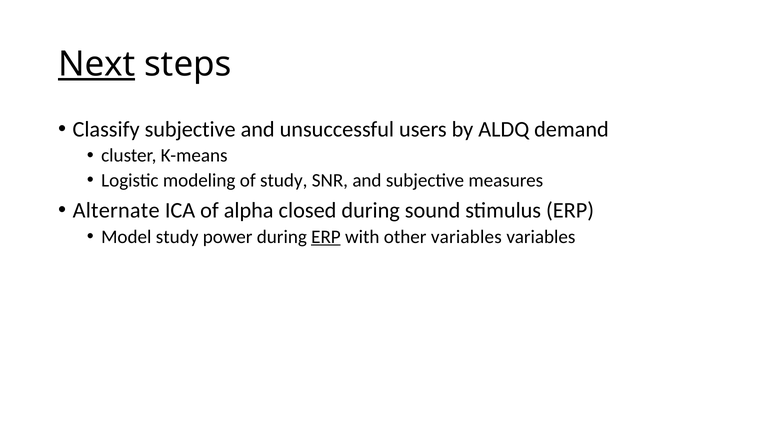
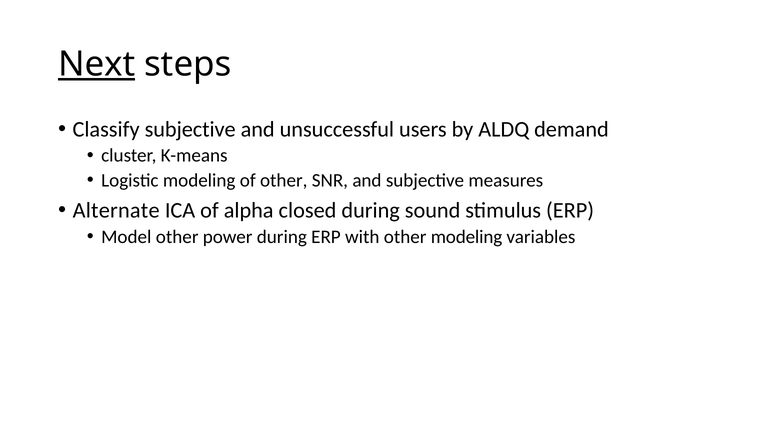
of study: study -> other (284, 180)
Model study: study -> other (177, 237)
ERP underline: present -> none (326, 237)
other variables: variables -> modeling (467, 237)
